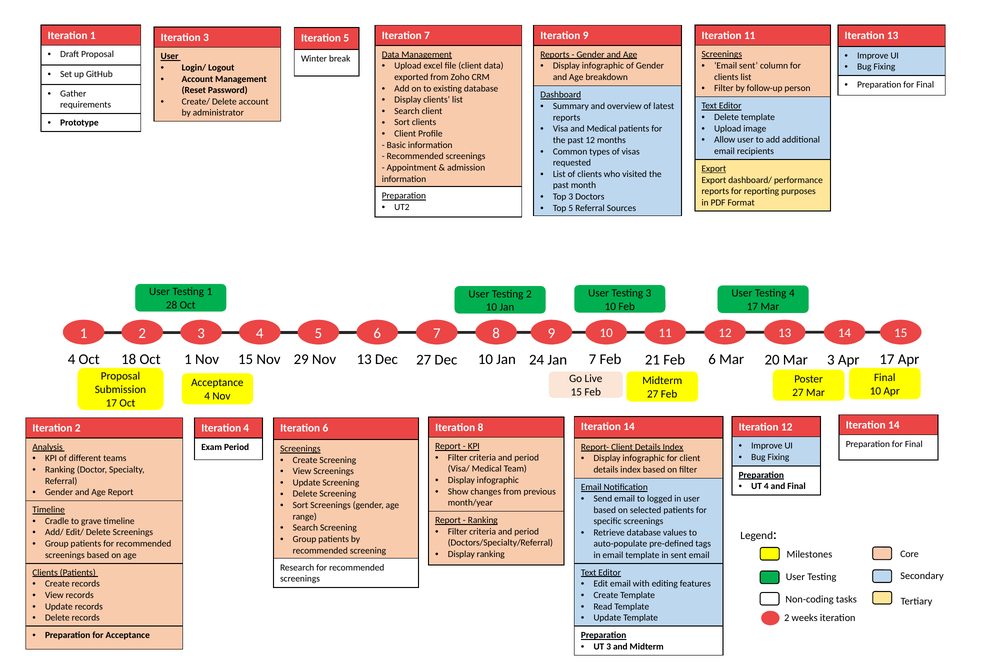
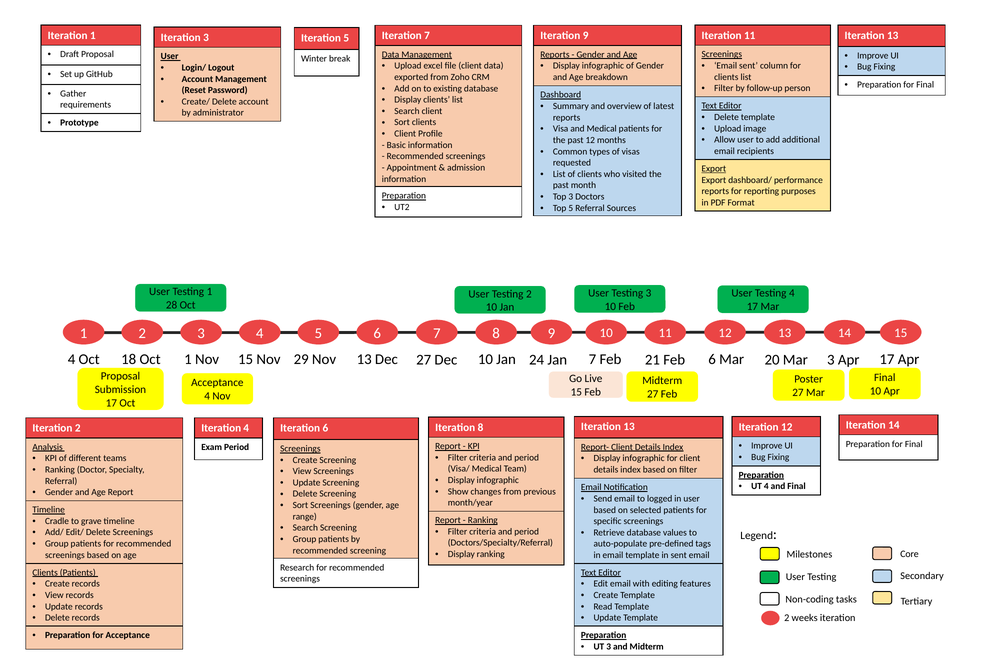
14: 14 -> 13 (629, 427)
